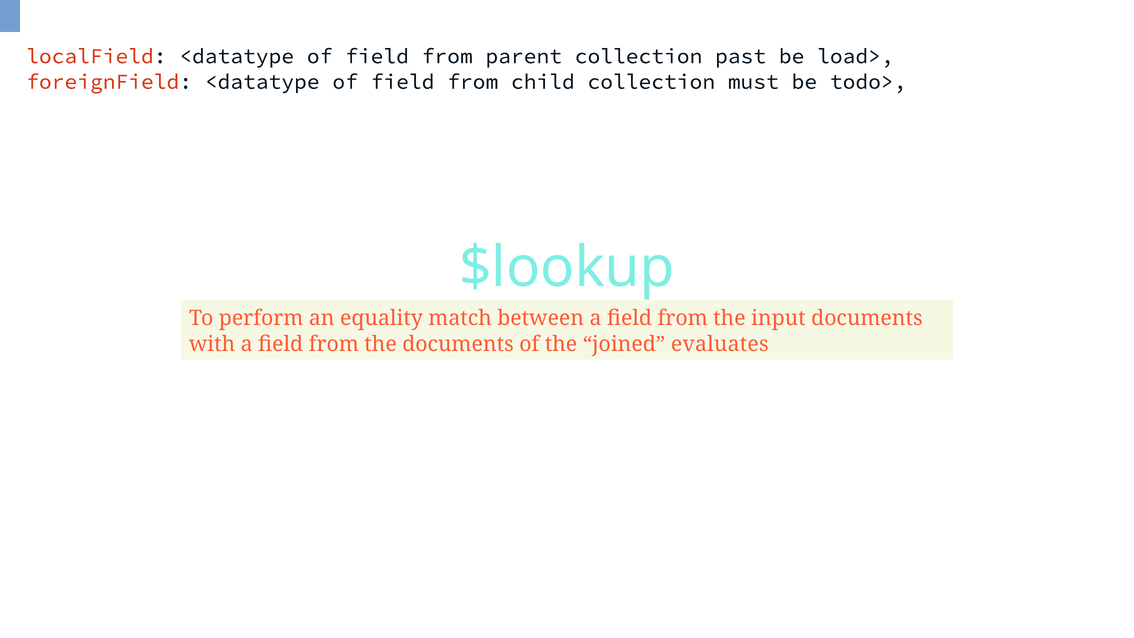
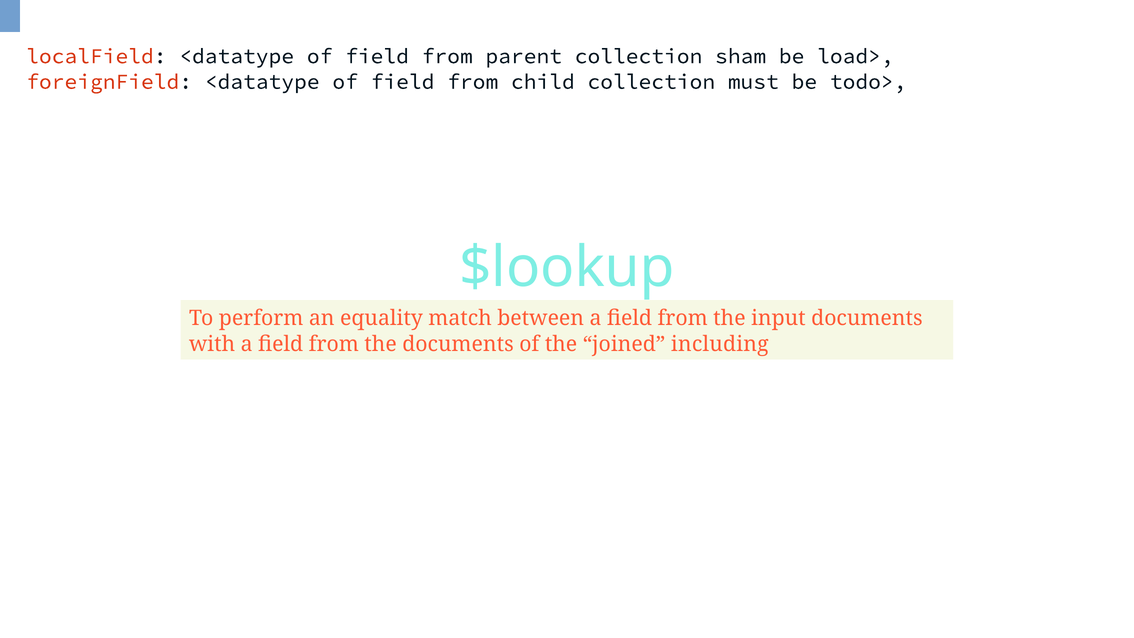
past: past -> sham (741, 56)
evaluates: evaluates -> including (720, 344)
